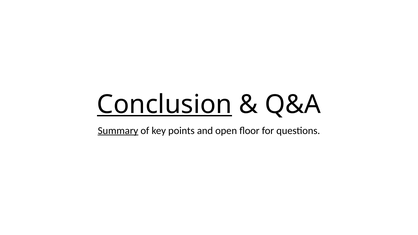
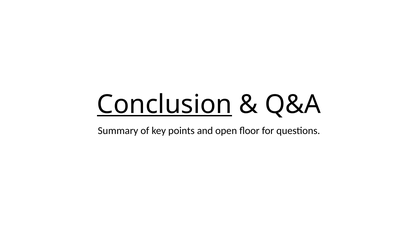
Summary underline: present -> none (118, 131)
